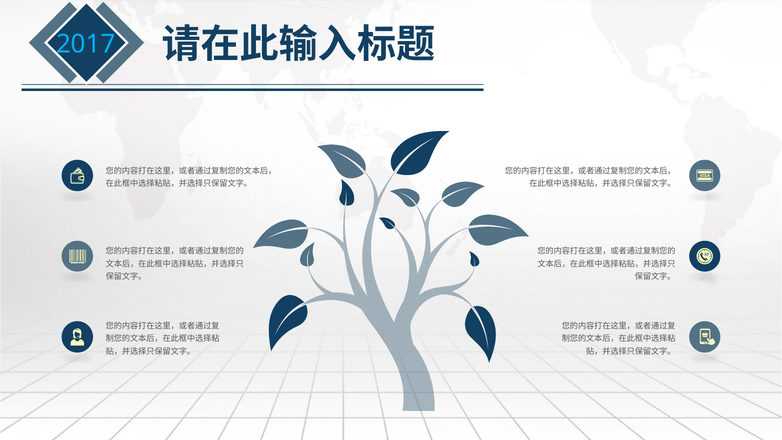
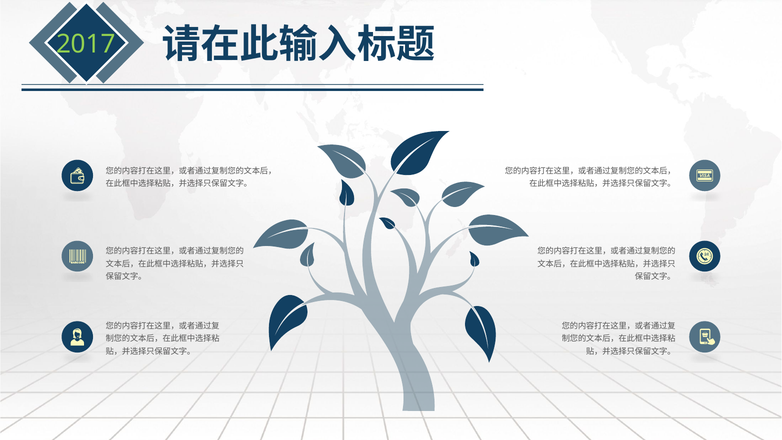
2017 colour: light blue -> light green (86, 44)
